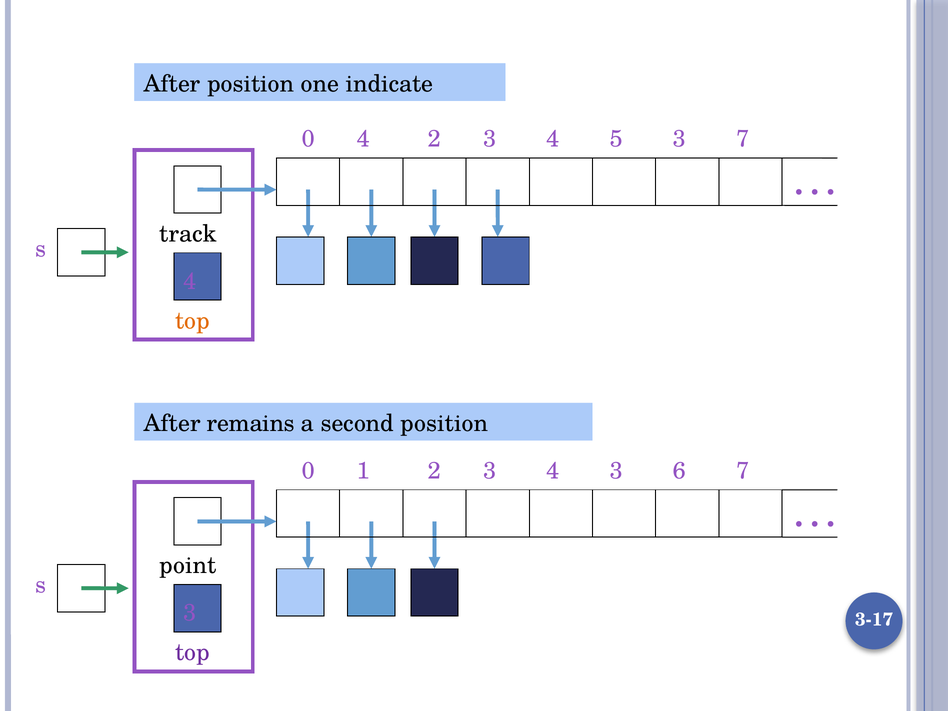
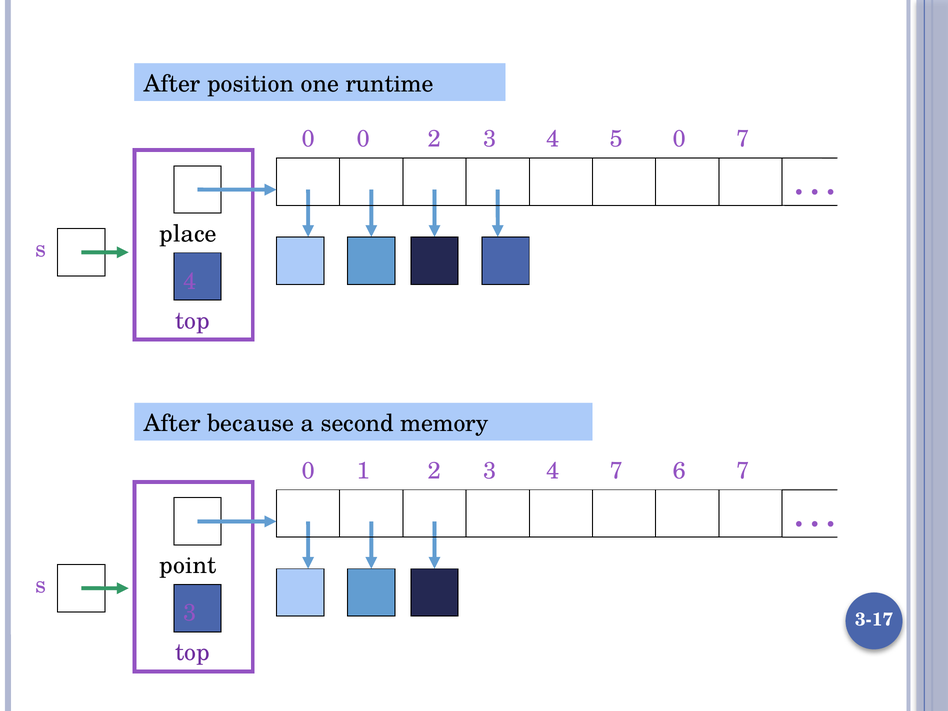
indicate: indicate -> runtime (390, 84)
0 4: 4 -> 0 (363, 139)
5 3: 3 -> 0 (679, 139)
track: track -> place (188, 234)
top colour: orange -> purple (193, 321)
remains: remains -> because (251, 423)
second position: position -> memory (444, 423)
4 3: 3 -> 7 (616, 471)
